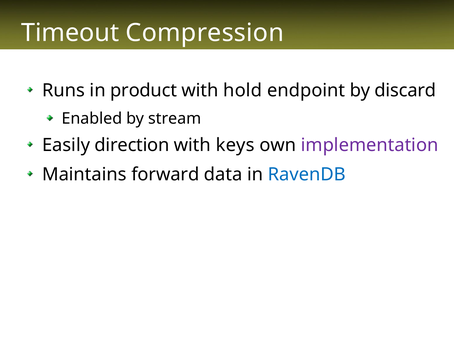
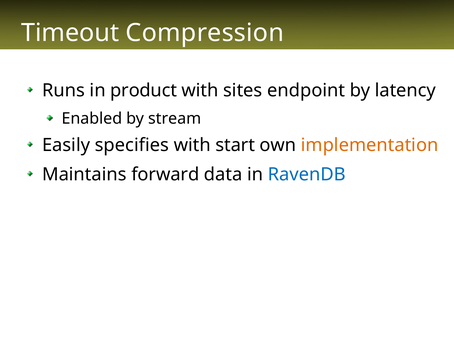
hold: hold -> sites (243, 91)
discard: discard -> latency (405, 91)
direction: direction -> specifies (132, 145)
keys: keys -> start (235, 145)
implementation colour: purple -> orange (370, 145)
